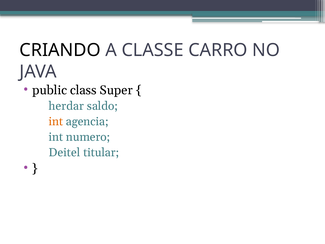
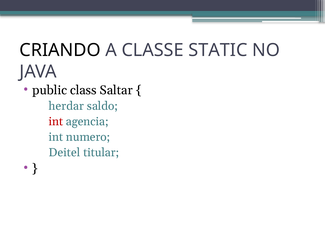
CARRO: CARRO -> STATIC (218, 50)
Super: Super -> Saltar (116, 90)
int colour: orange -> red (56, 121)
